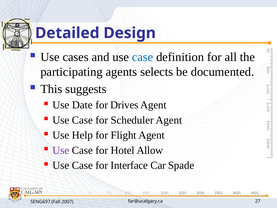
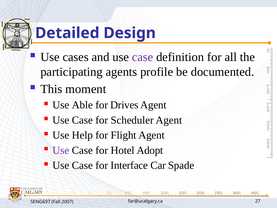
case colour: blue -> purple (143, 57)
selects: selects -> profile (157, 72)
suggests: suggests -> moment (86, 89)
Date: Date -> Able (82, 105)
Allow: Allow -> Adopt (150, 150)
